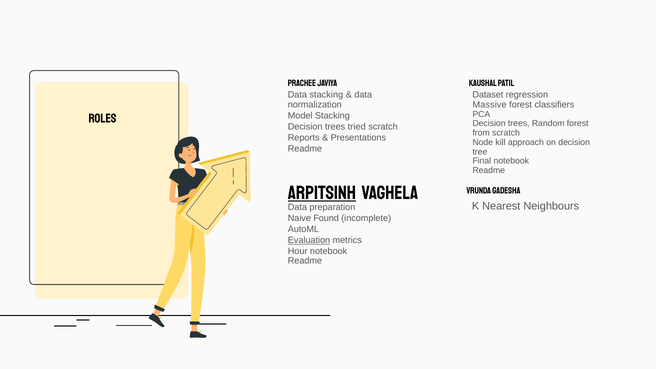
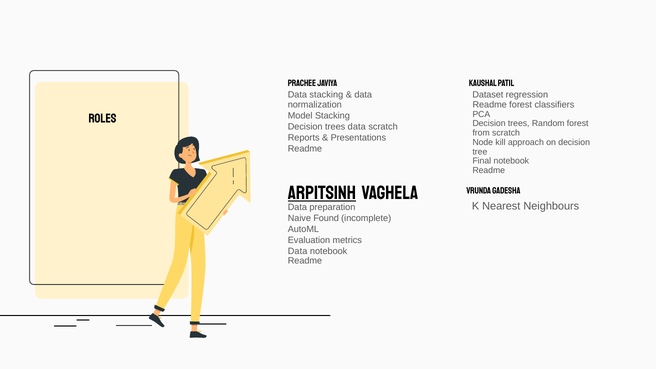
Massive: Massive -> Readme (490, 105)
trees tried: tried -> data (357, 127)
Evaluation underline: present -> none (309, 240)
Hour: Hour -> Data (298, 251)
